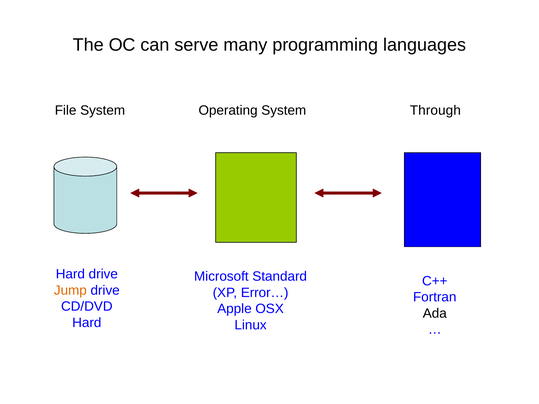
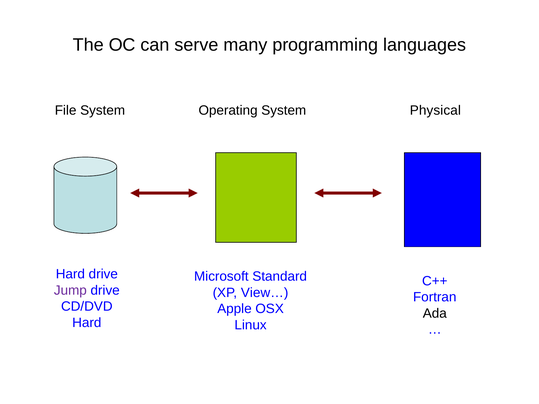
Through: Through -> Physical (435, 110)
Jump colour: orange -> purple (70, 290)
Error…: Error… -> View… (265, 293)
